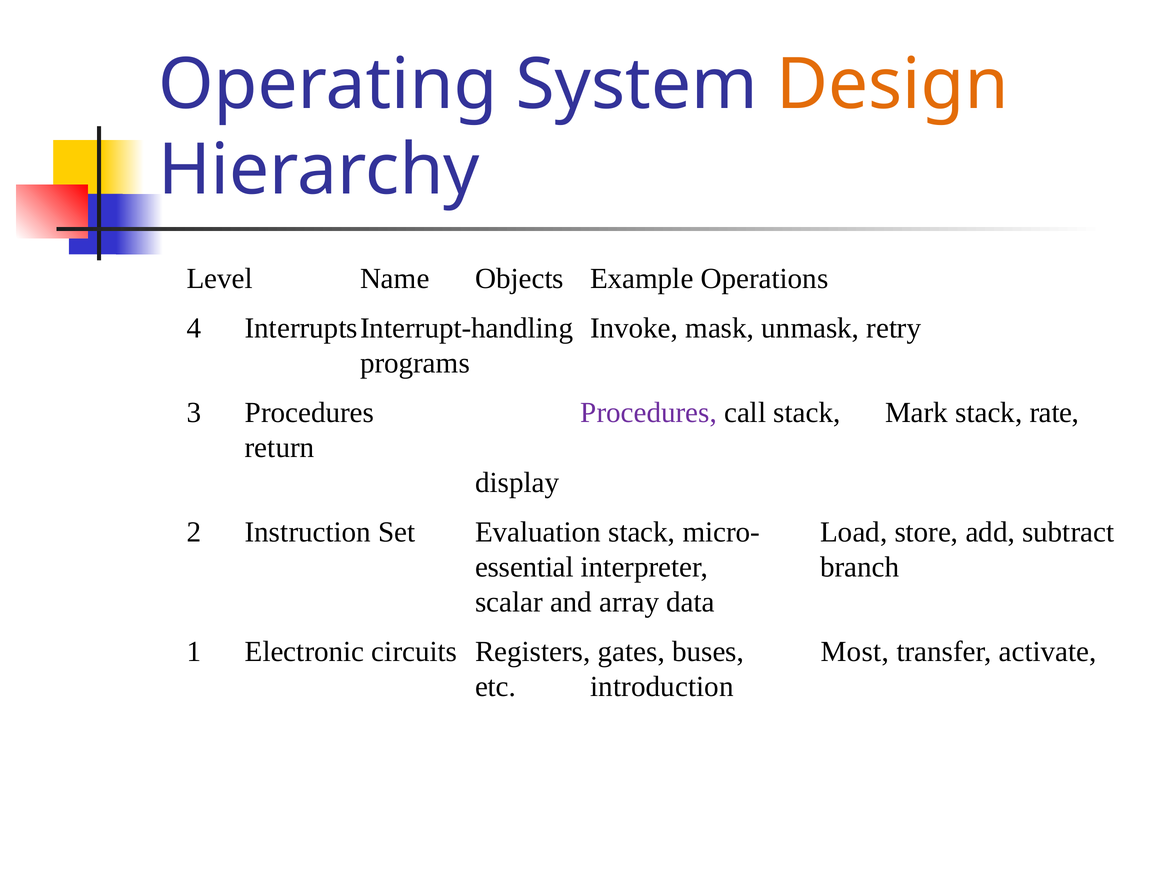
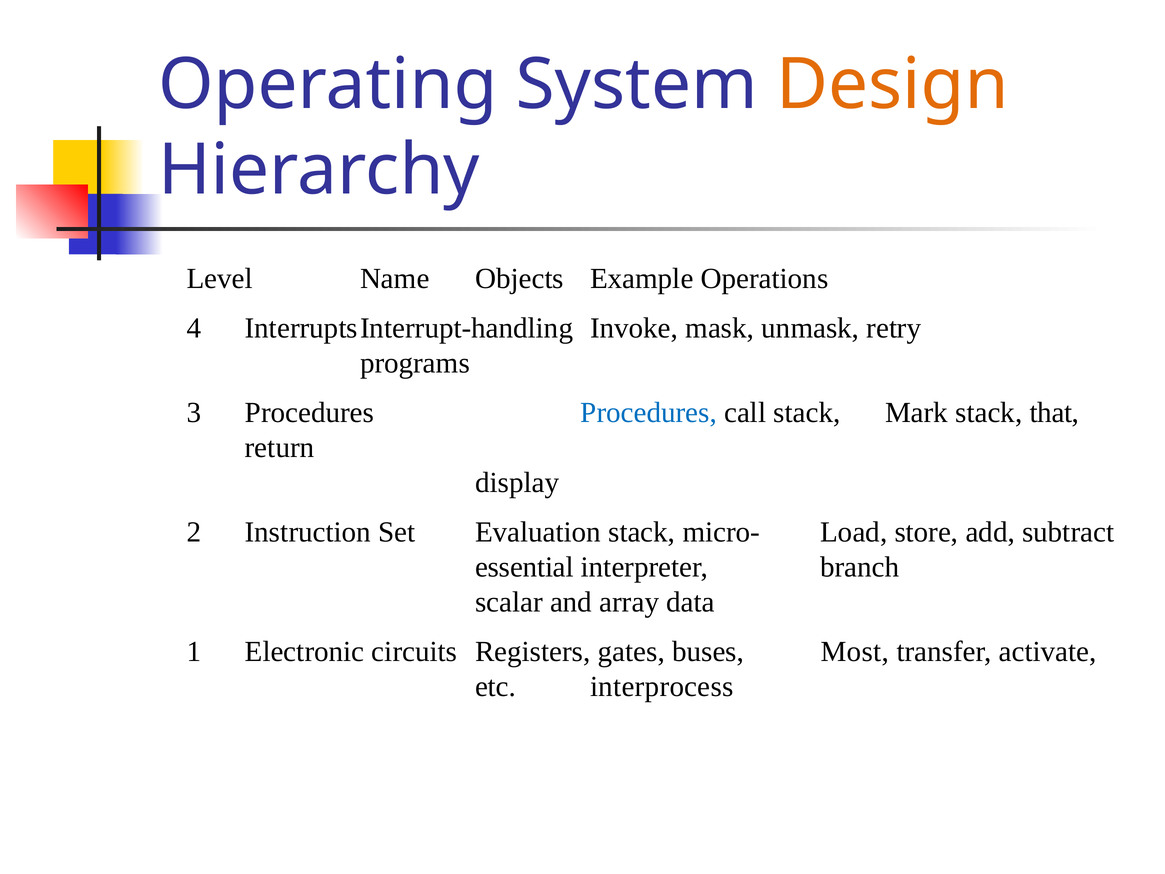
Procedures colour: purple -> blue (649, 413)
rate: rate -> that (1054, 413)
introduction: introduction -> interprocess (662, 686)
